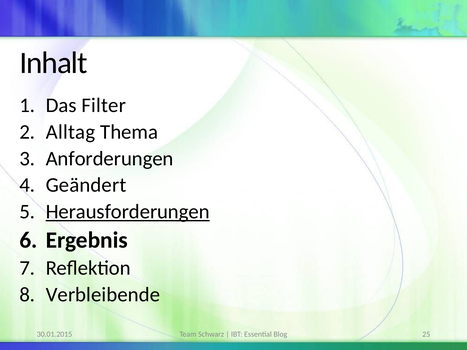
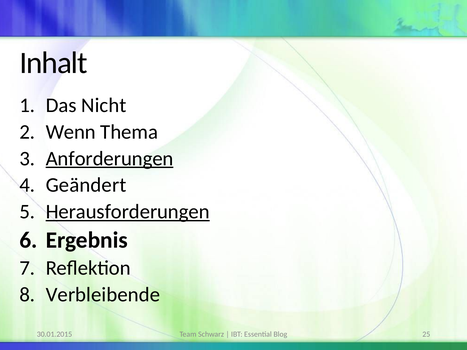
Filter: Filter -> Nicht (104, 105)
Alltag: Alltag -> Wenn (71, 132)
Anforderungen underline: none -> present (110, 159)
